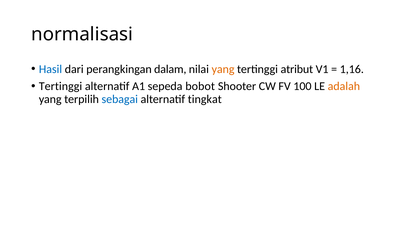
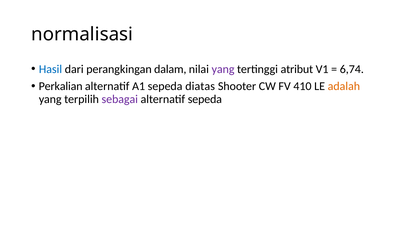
yang colour: orange -> purple (223, 69)
1,16: 1,16 -> 6,74 (352, 69)
Tertinggi: Tertinggi -> Perkalian (61, 86)
bobot: bobot -> diatas (200, 86)
100: 100 -> 410 (302, 86)
sebagai colour: blue -> purple (120, 99)
alternatif tingkat: tingkat -> sepeda (205, 99)
